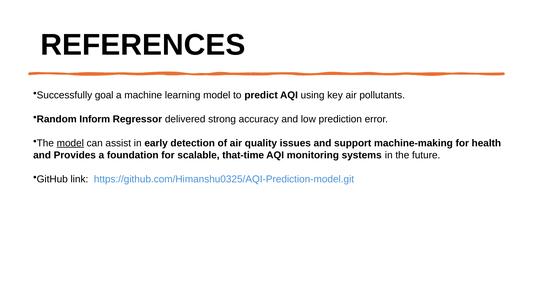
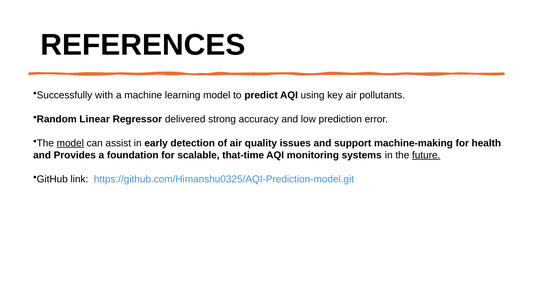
goal: goal -> with (104, 95)
Inform: Inform -> Linear (95, 119)
future underline: none -> present (426, 155)
